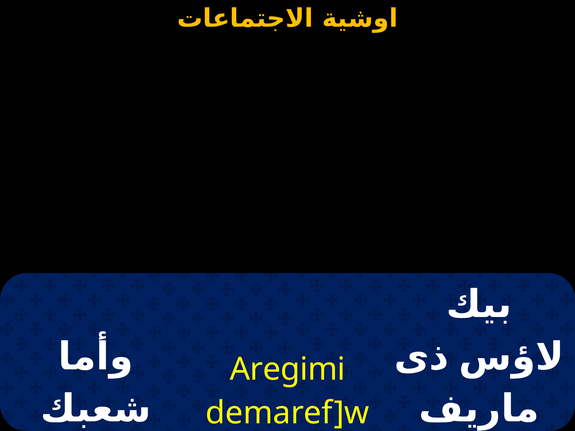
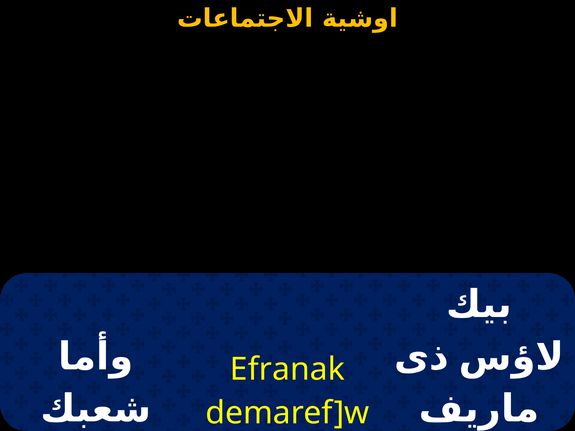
Aregimi: Aregimi -> Efranak (287, 370)
